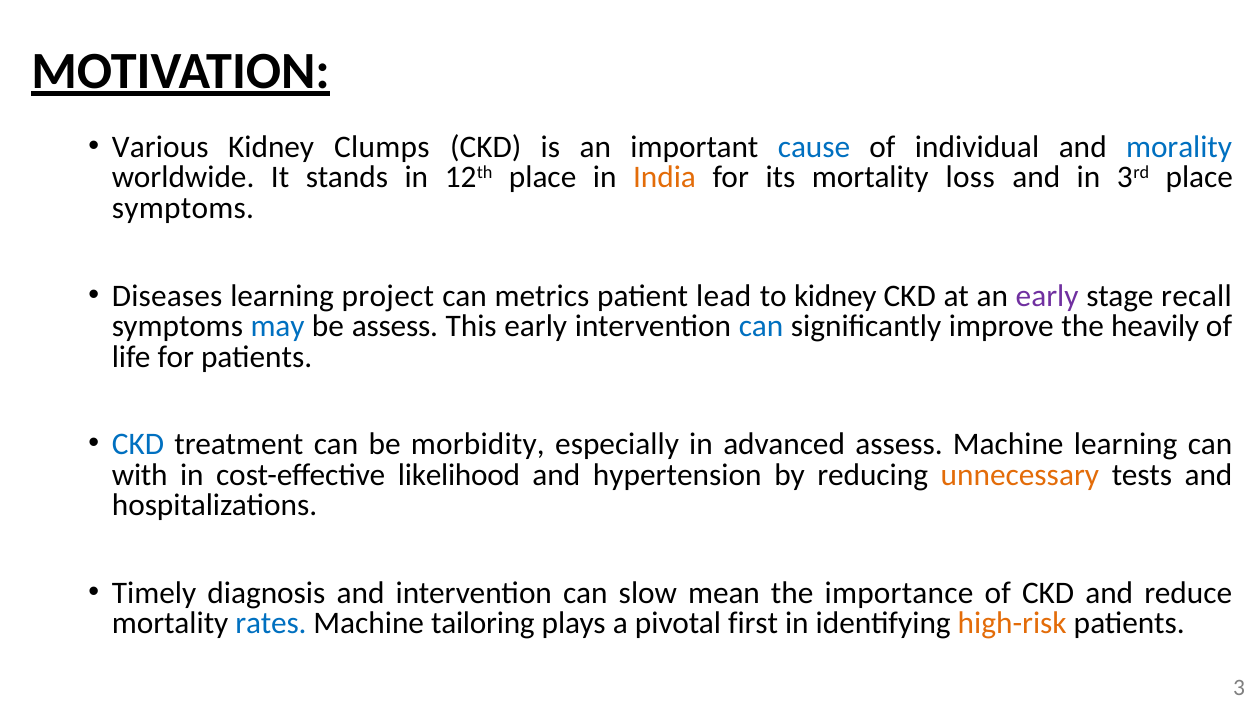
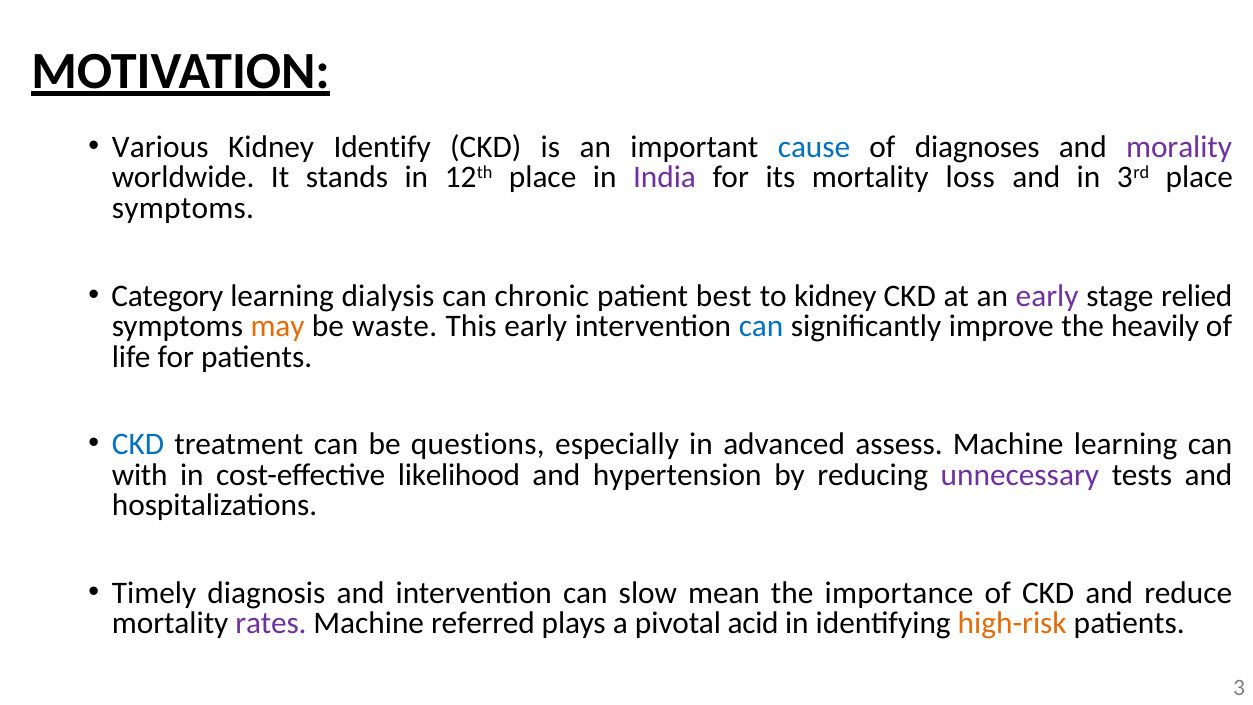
Clumps: Clumps -> Identify (382, 147)
individual: individual -> diagnoses (977, 147)
morality colour: blue -> purple (1179, 147)
India colour: orange -> purple (665, 178)
Diseases: Diseases -> Category (167, 296)
project: project -> dialysis (388, 296)
metrics: metrics -> chronic (542, 296)
lead: lead -> best (724, 296)
recall: recall -> relied (1197, 296)
may colour: blue -> orange (278, 326)
be assess: assess -> waste (395, 326)
morbidity: morbidity -> questions (478, 444)
unnecessary colour: orange -> purple (1020, 475)
rates colour: blue -> purple (271, 623)
tailoring: tailoring -> referred (483, 623)
first: first -> acid (753, 623)
